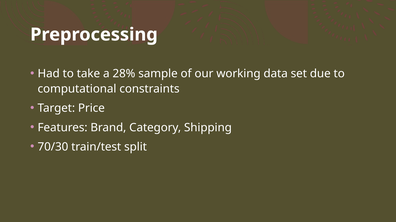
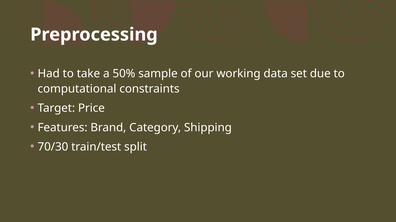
28%: 28% -> 50% (124, 74)
